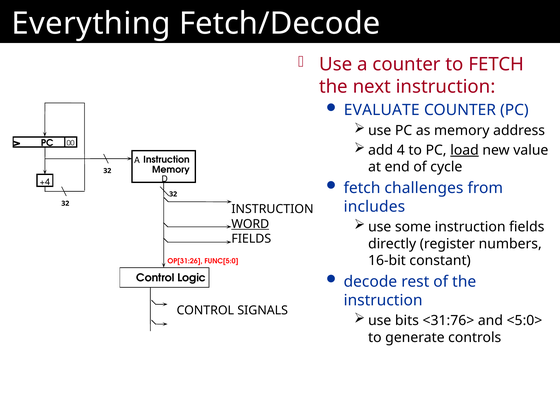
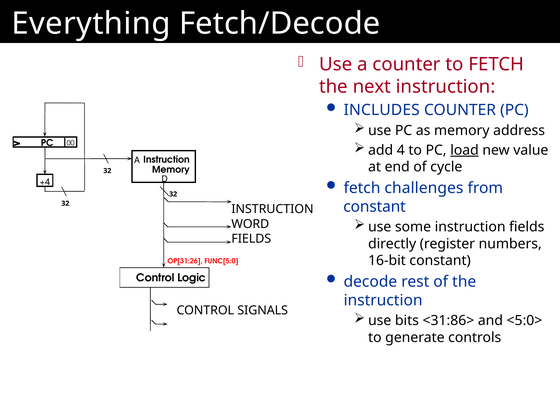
EVALUATE: EVALUATE -> INCLUDES (382, 110)
includes: includes -> constant (375, 207)
WORD underline: present -> none (250, 224)
<31:76>: <31:76> -> <31:86> (448, 321)
